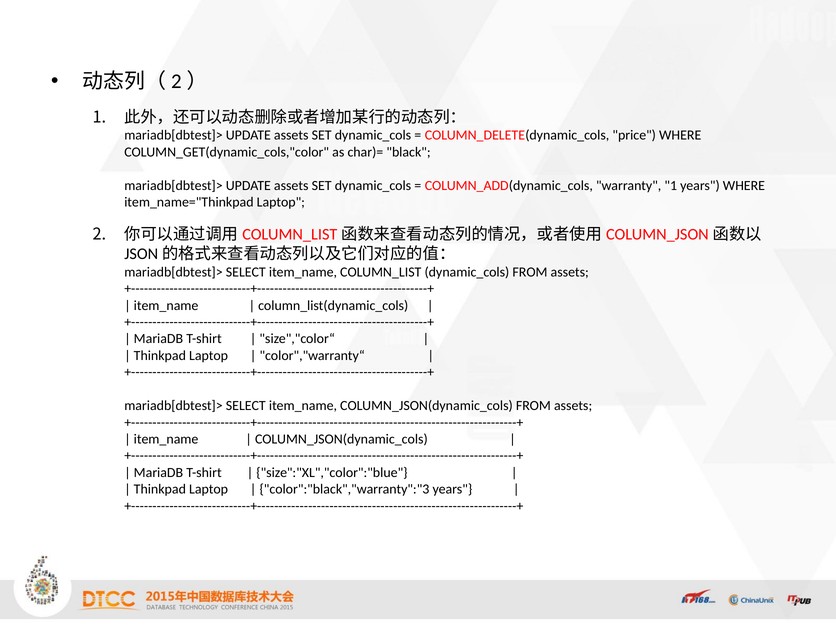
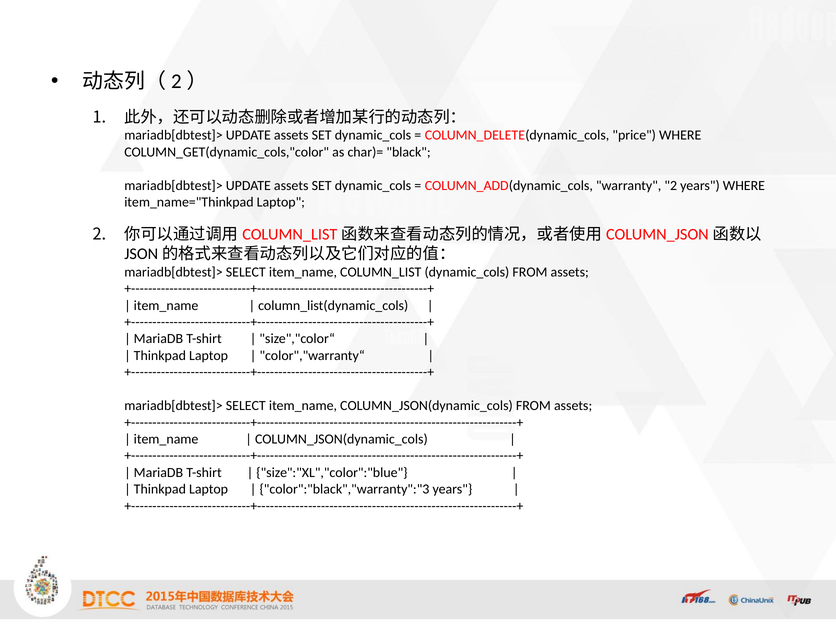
warranty 1: 1 -> 2 (671, 186)
